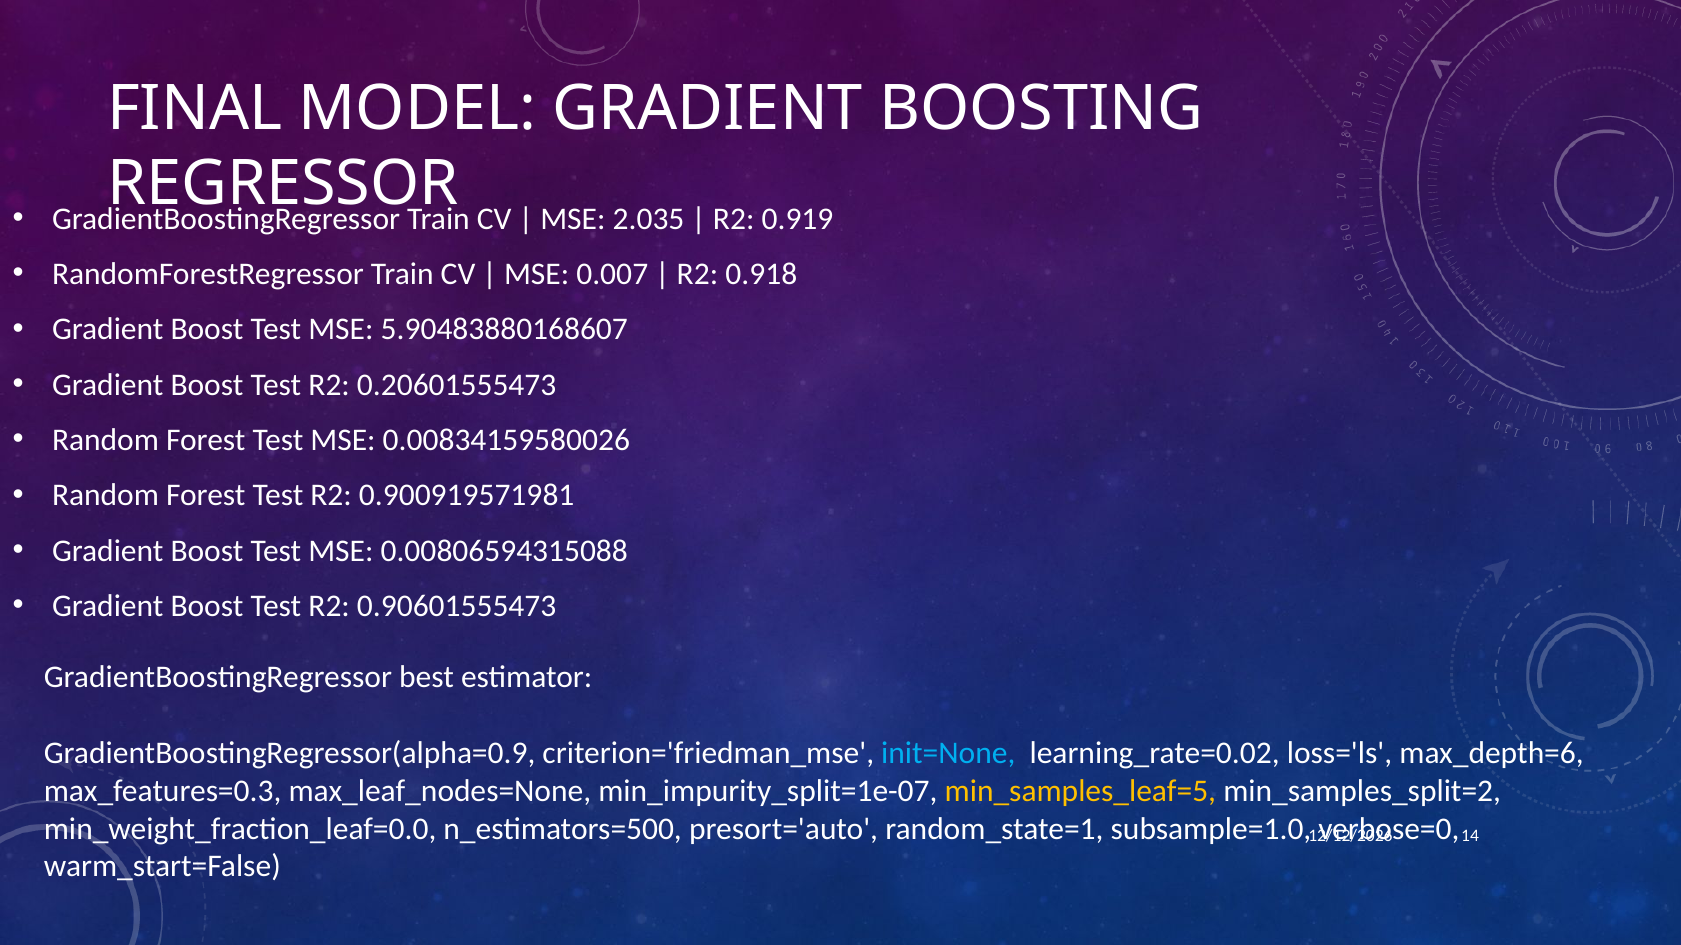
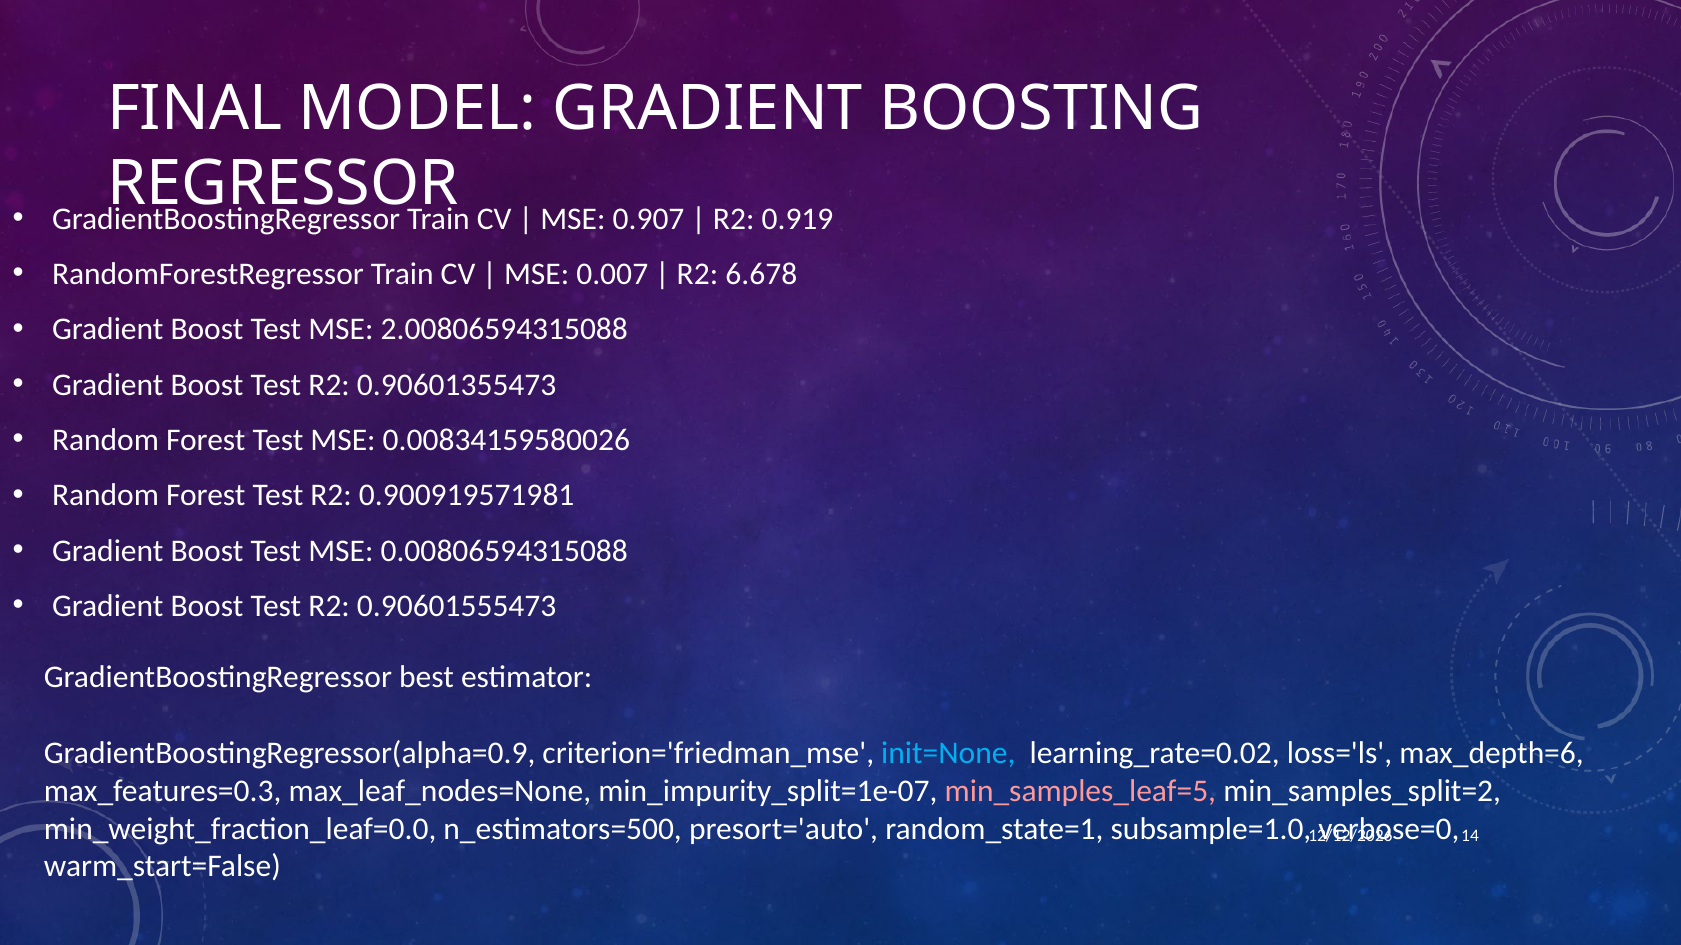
2.035: 2.035 -> 0.907 (649, 219)
0.918: 0.918 -> 6.678 (761, 274)
5.90483880168607: 5.90483880168607 -> 2.00806594315088 (504, 330)
0.20601555473: 0.20601555473 -> 0.90601355473 (457, 385)
min_samples_leaf=5 colour: yellow -> pink (1080, 791)
